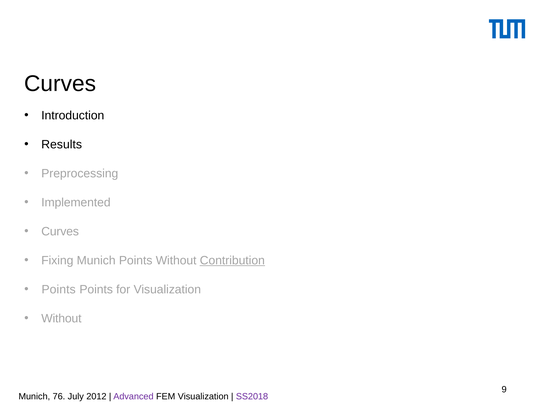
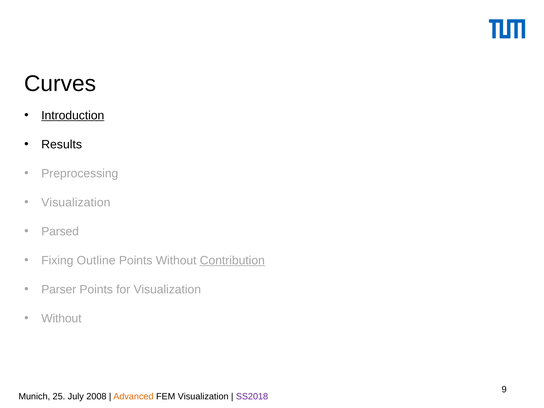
Introduction underline: none -> present (73, 116)
Implemented: Implemented -> Visualization (76, 203)
Curves: Curves -> Parsed (60, 232)
Fixing Munich: Munich -> Outline (96, 261)
Points: Points -> Parser (59, 290)
76: 76 -> 25 (59, 397)
2012: 2012 -> 2008 (96, 397)
Advanced colour: purple -> orange (133, 397)
